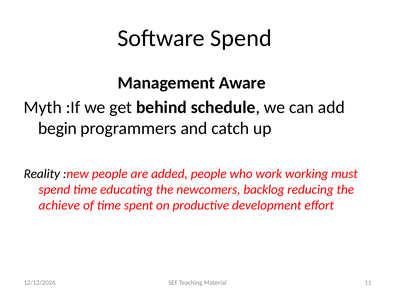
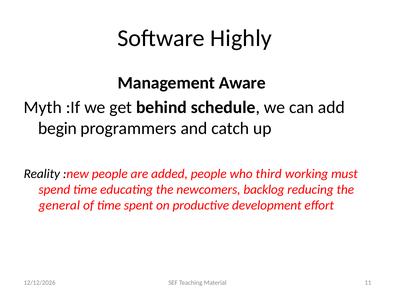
Software Spend: Spend -> Highly (241, 38)
work: work -> third (269, 174)
achieve: achieve -> general (59, 206)
